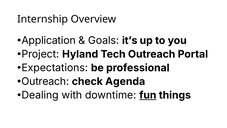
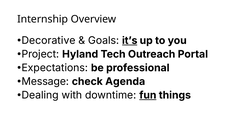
Application: Application -> Decorative (49, 40)
it’s underline: none -> present (130, 40)
Outreach: Outreach -> Message (45, 81)
